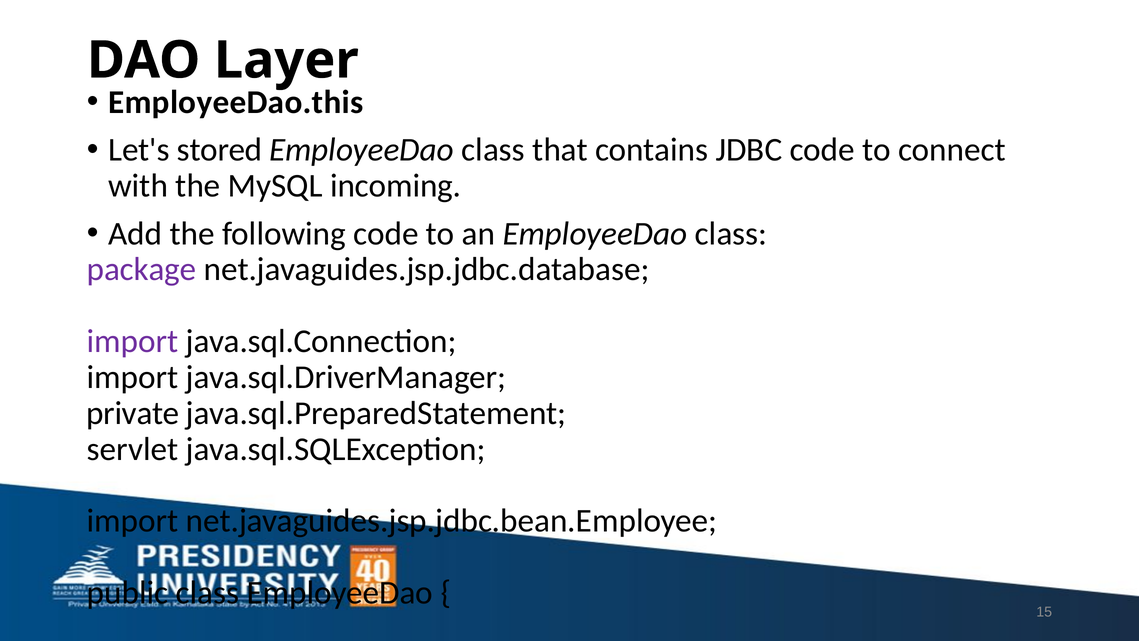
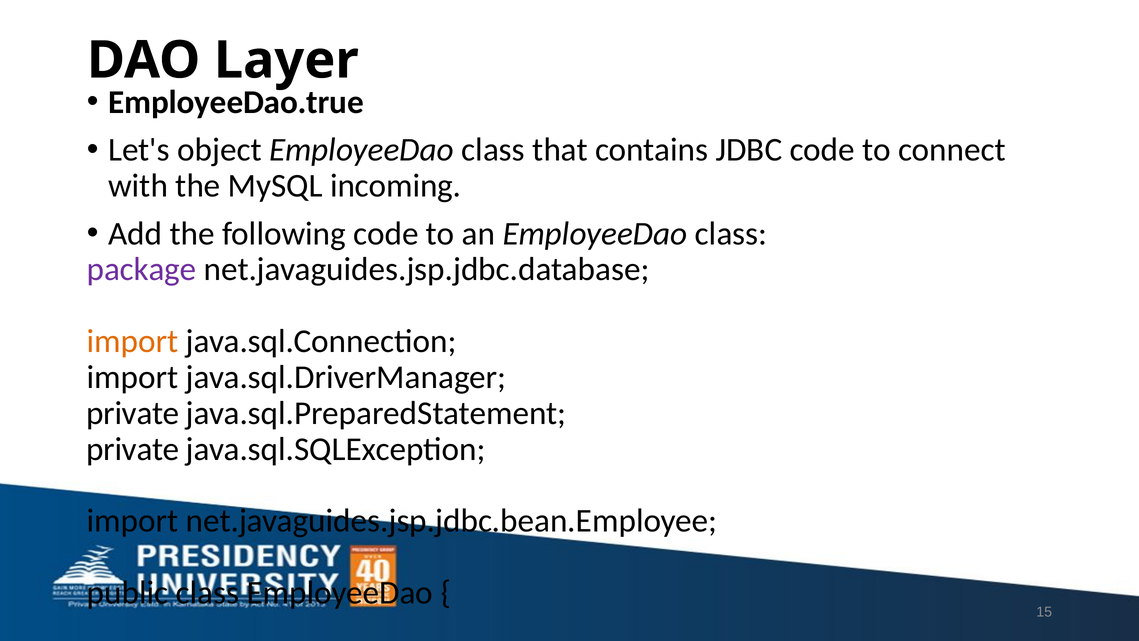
EmployeeDao.this: EmployeeDao.this -> EmployeeDao.true (236, 102)
Let's stored: stored -> object (219, 150)
import colour: purple -> orange (133, 341)
servlet: servlet -> private (133, 449)
